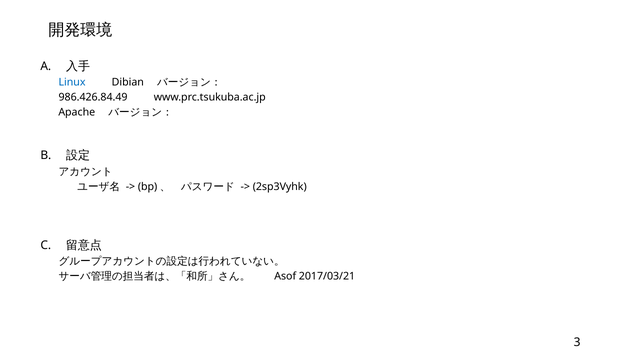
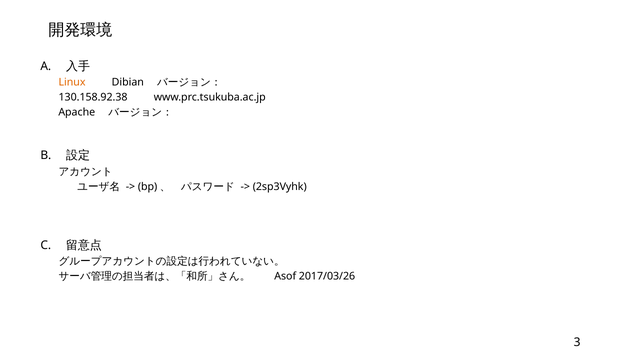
Linux colour: blue -> orange (72, 82)
986.426.84.49: 986.426.84.49 -> 130.158.92.38 (93, 97)
2017/03/21: 2017/03/21 -> 2017/03/26 (327, 277)
